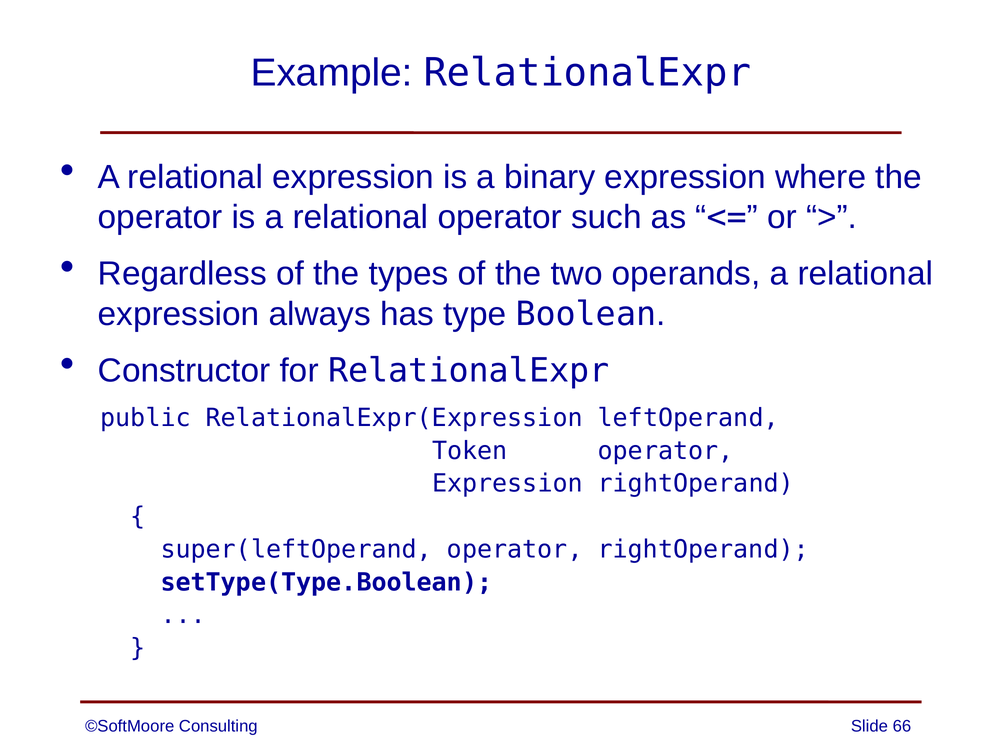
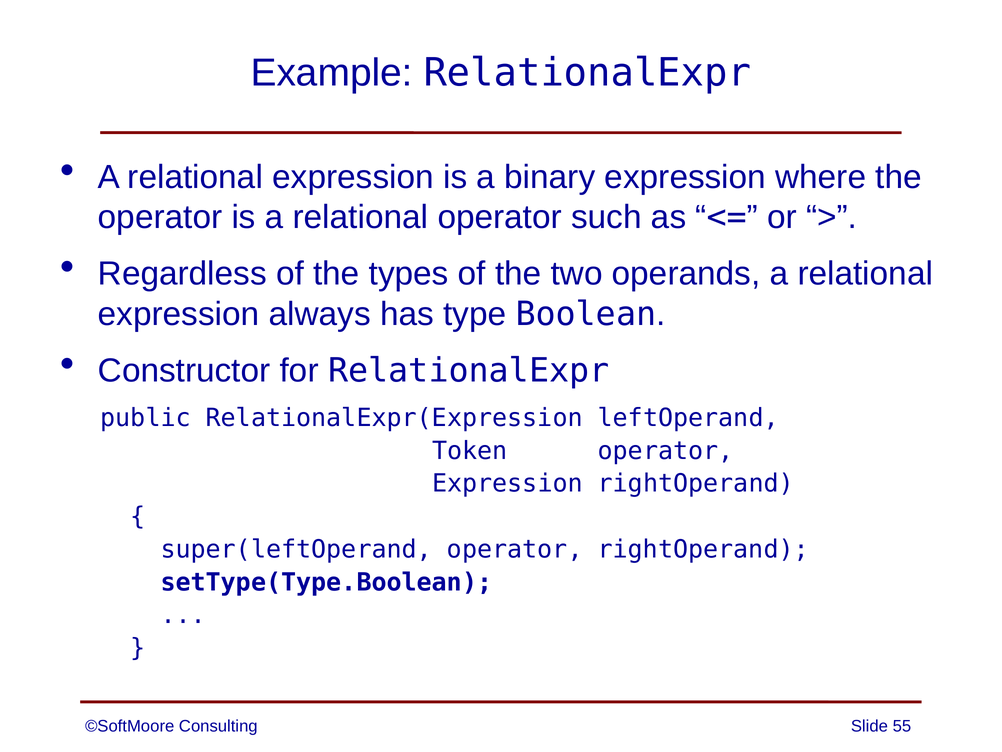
66: 66 -> 55 (902, 726)
